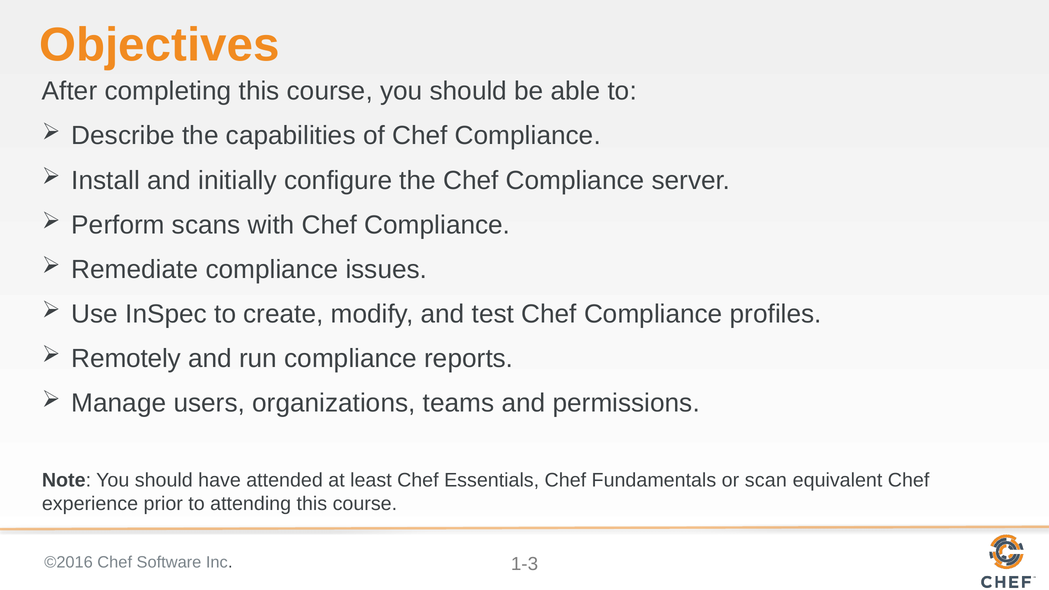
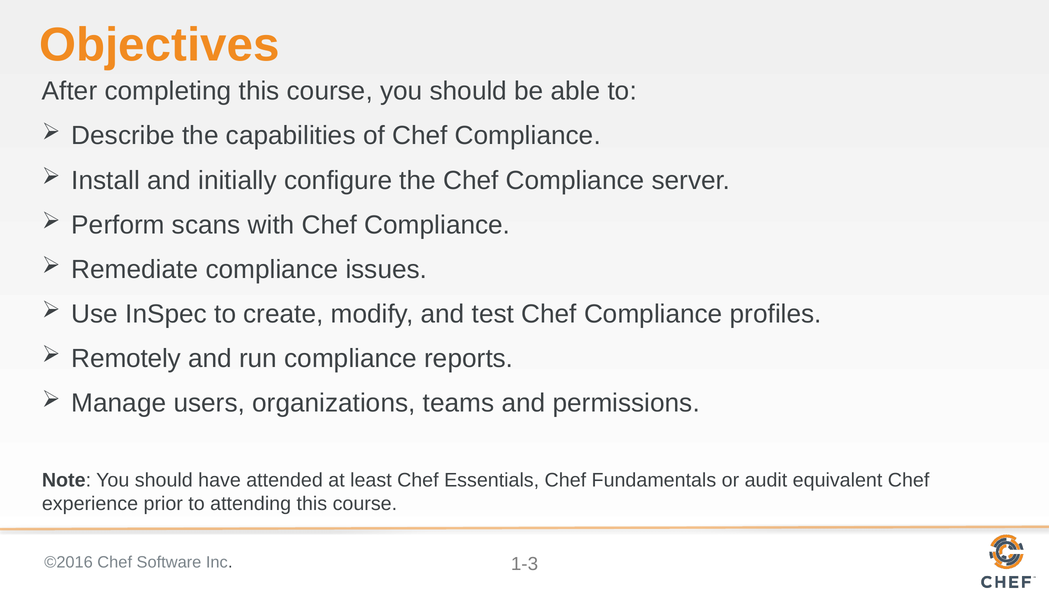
scan: scan -> audit (766, 480)
